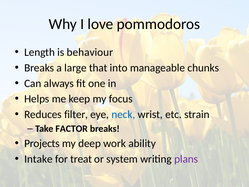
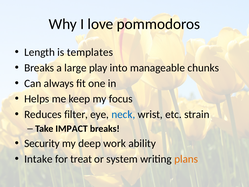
behaviour: behaviour -> templates (90, 52)
that: that -> play (98, 68)
FACTOR: FACTOR -> IMPACT (72, 129)
Projects: Projects -> Security (42, 143)
plans colour: purple -> orange (186, 159)
